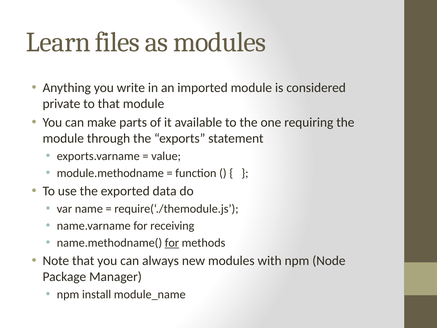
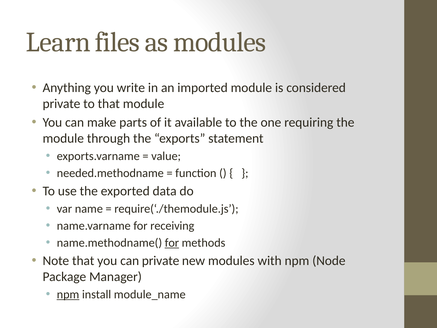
module.methodname: module.methodname -> needed.methodname (110, 173)
can always: always -> private (161, 261)
npm underline: none -> present (68, 294)
